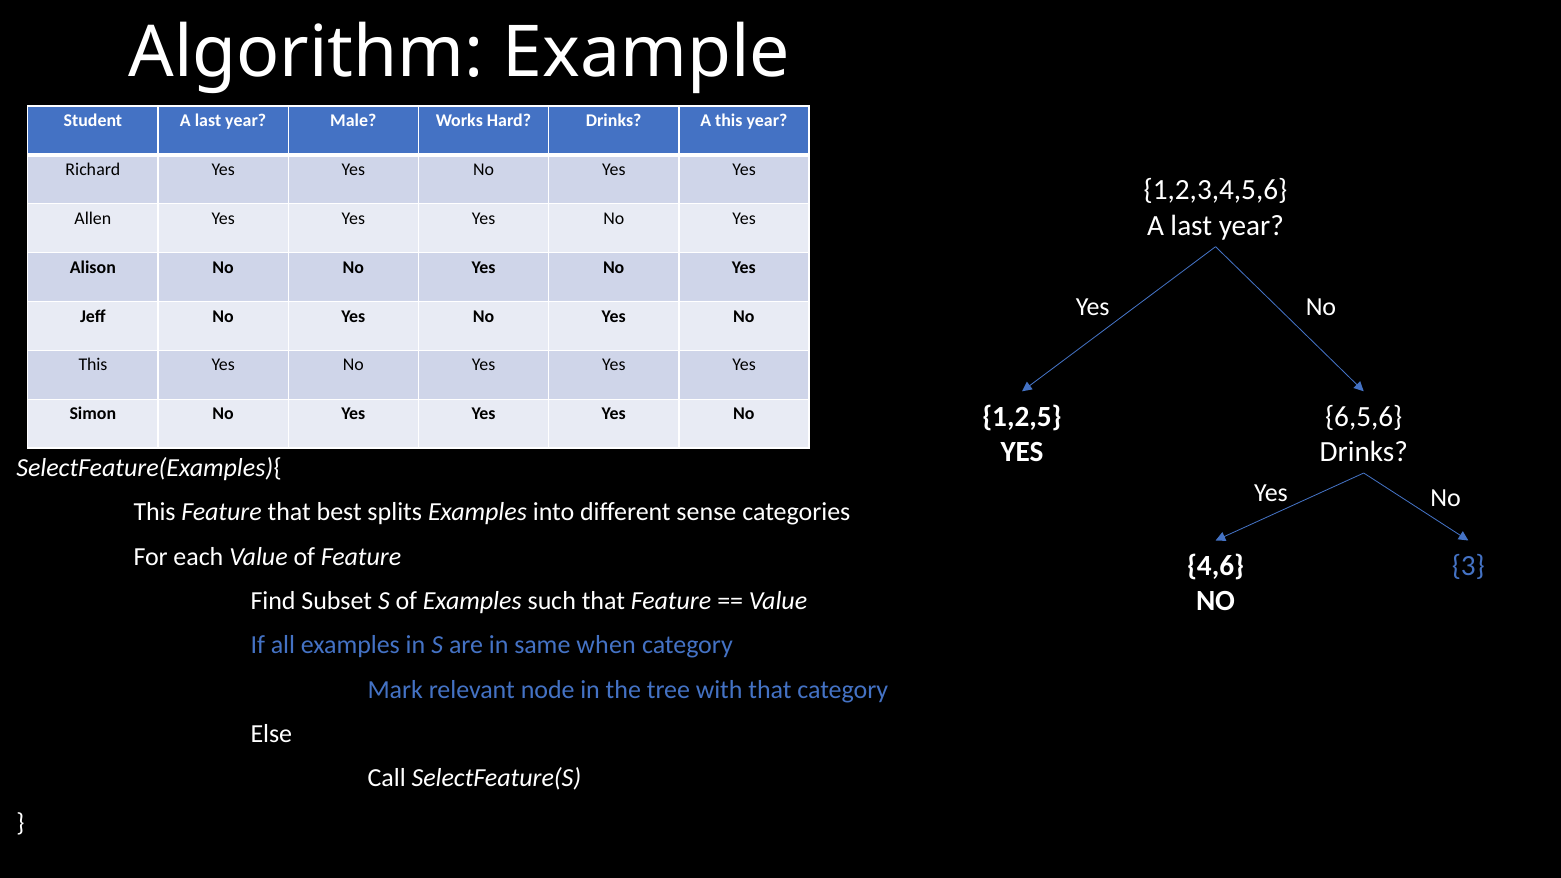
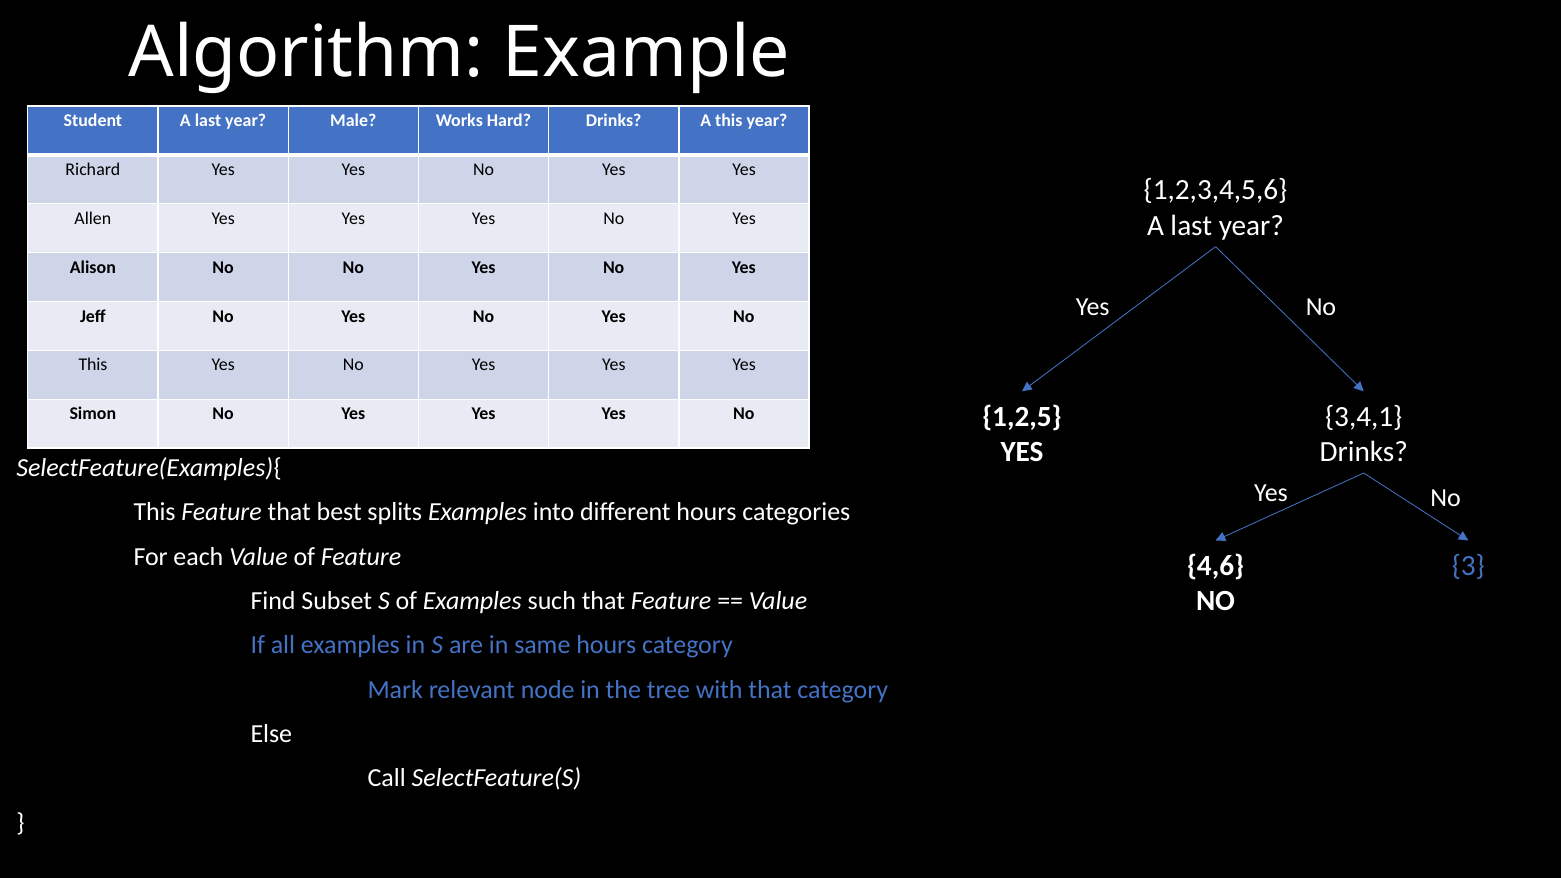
6,5,6: 6,5,6 -> 3,4,1 (1364, 417)
different sense: sense -> hours (706, 512)
same when: when -> hours (606, 645)
